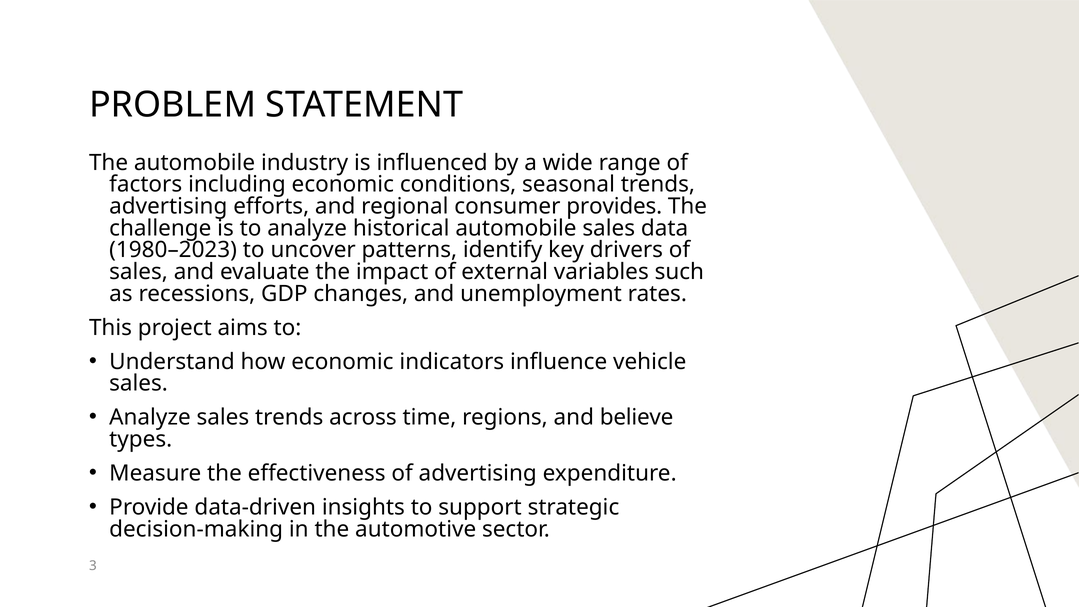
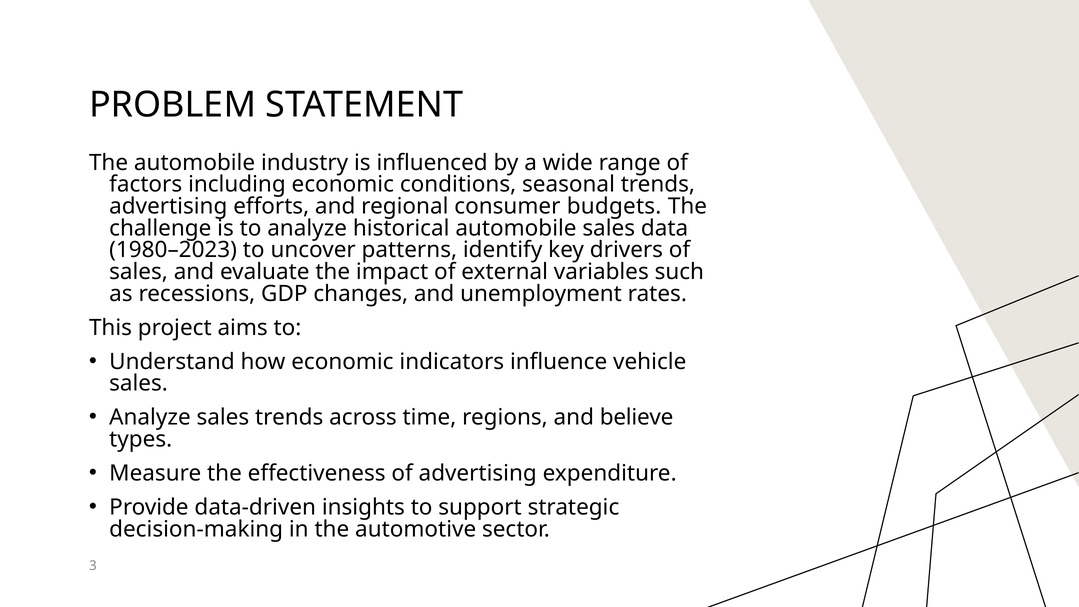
provides: provides -> budgets (614, 206)
